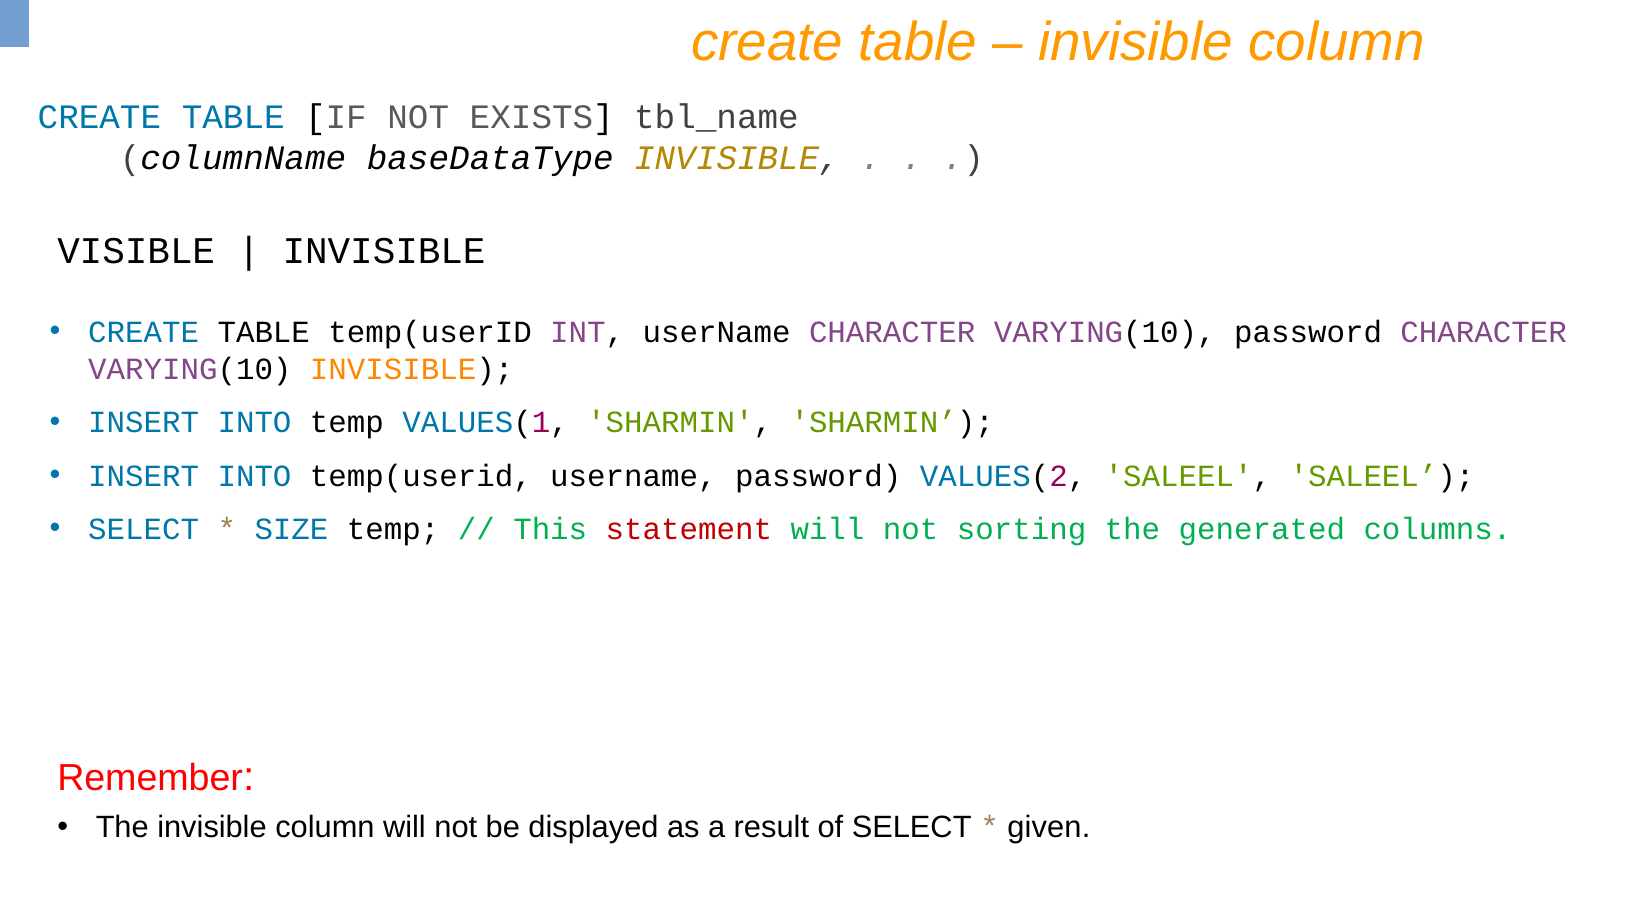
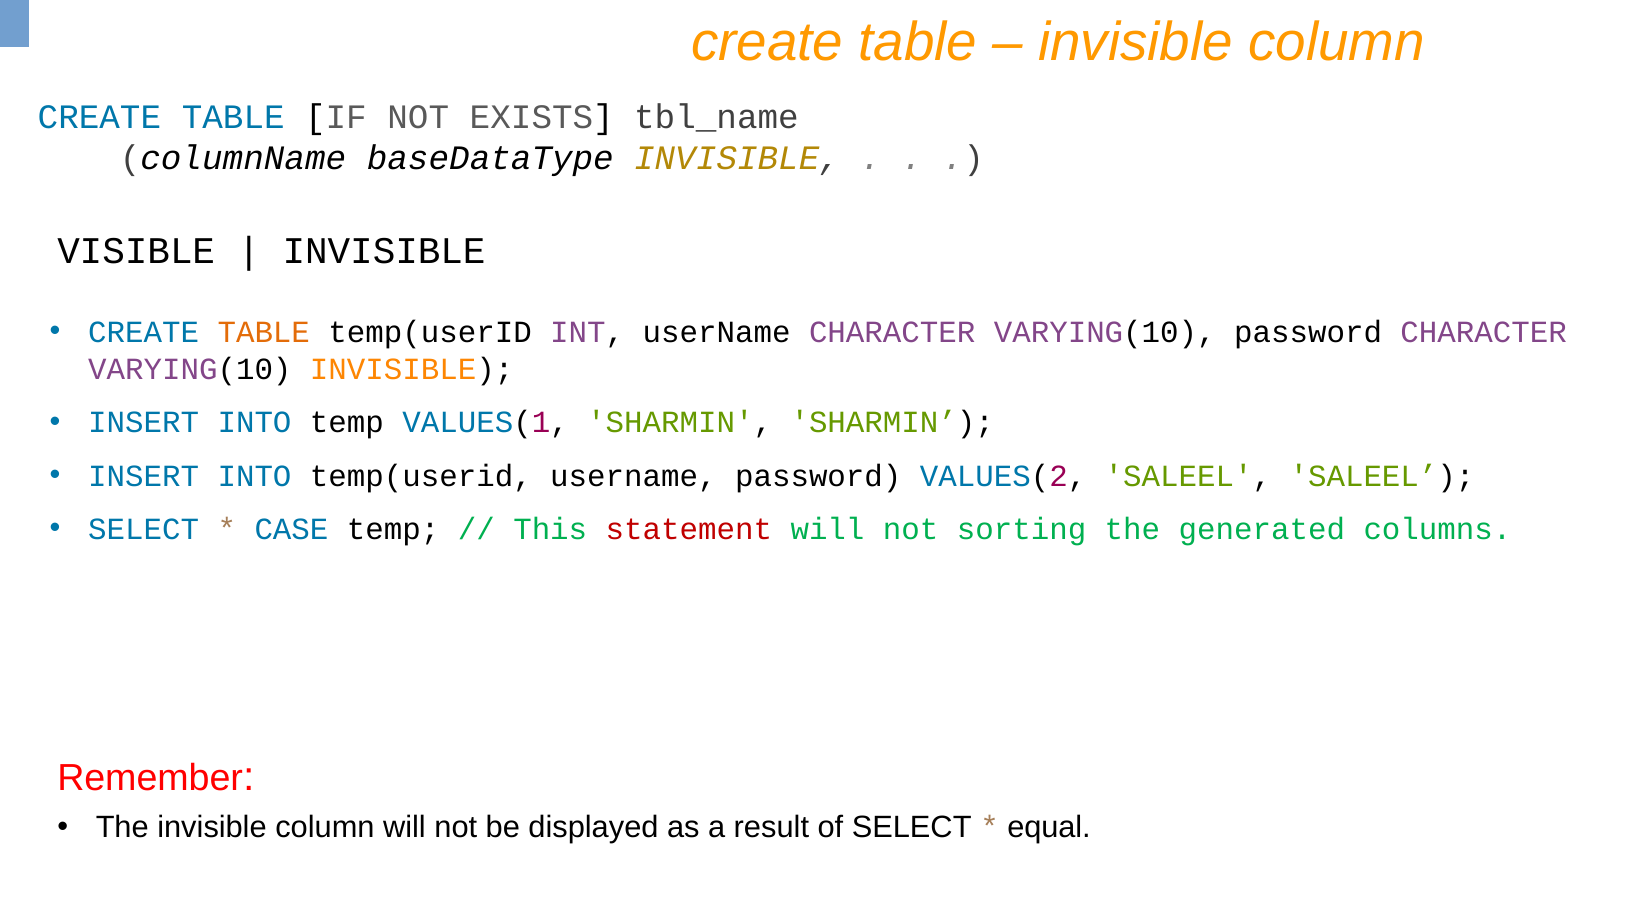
TABLE colour: black -> orange (264, 332)
SIZE: SIZE -> CASE (291, 529)
given: given -> equal (1049, 828)
